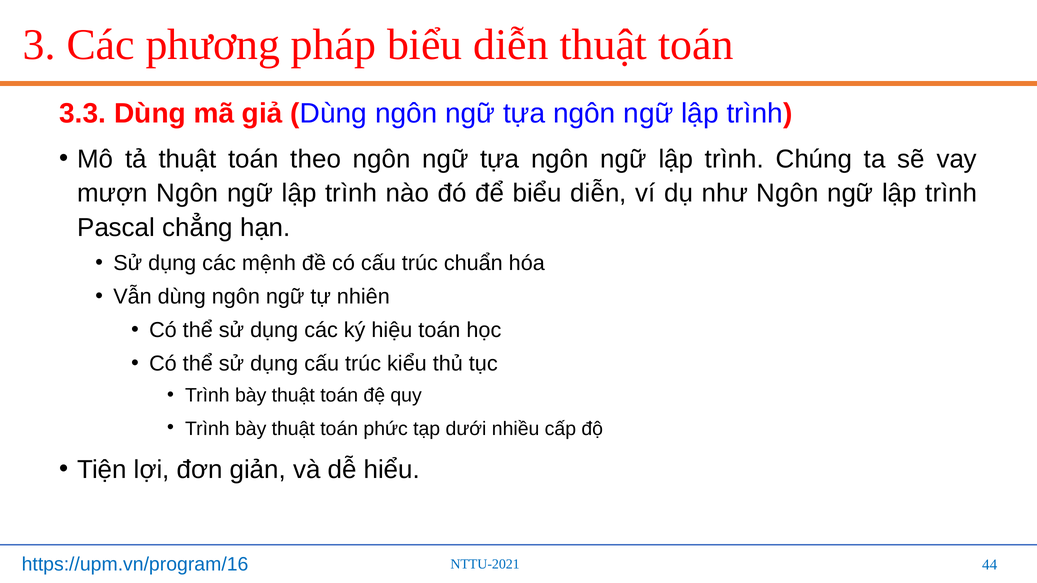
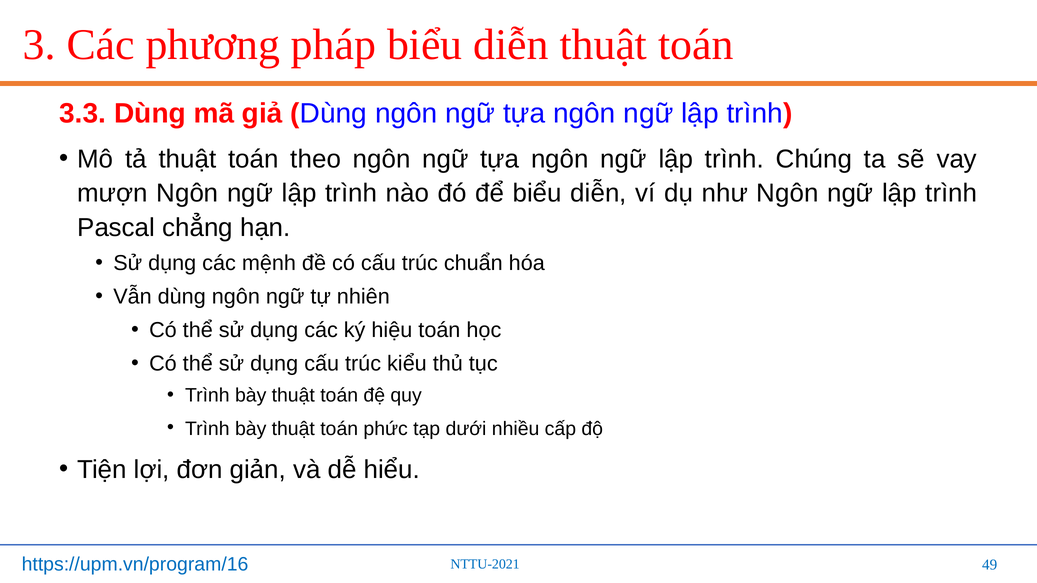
44: 44 -> 49 (990, 565)
